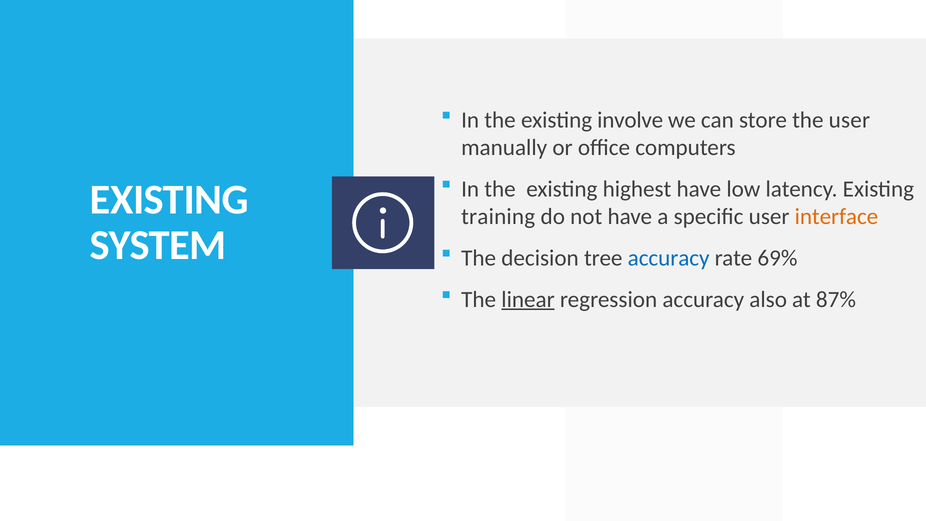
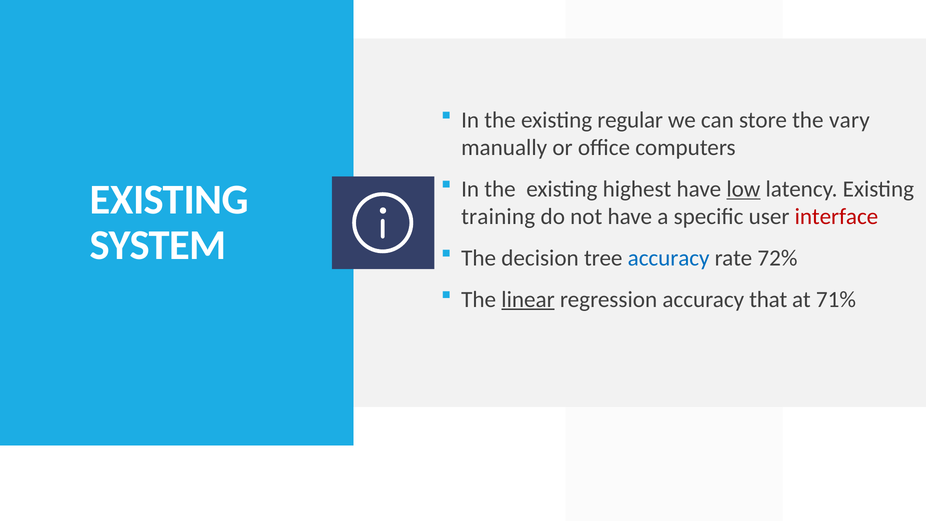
involve: involve -> regular (630, 120)
the user: user -> vary (849, 120)
low underline: none -> present (743, 189)
interface colour: orange -> red (836, 217)
69%: 69% -> 72% (777, 258)
also: also -> that (768, 299)
87%: 87% -> 71% (836, 299)
